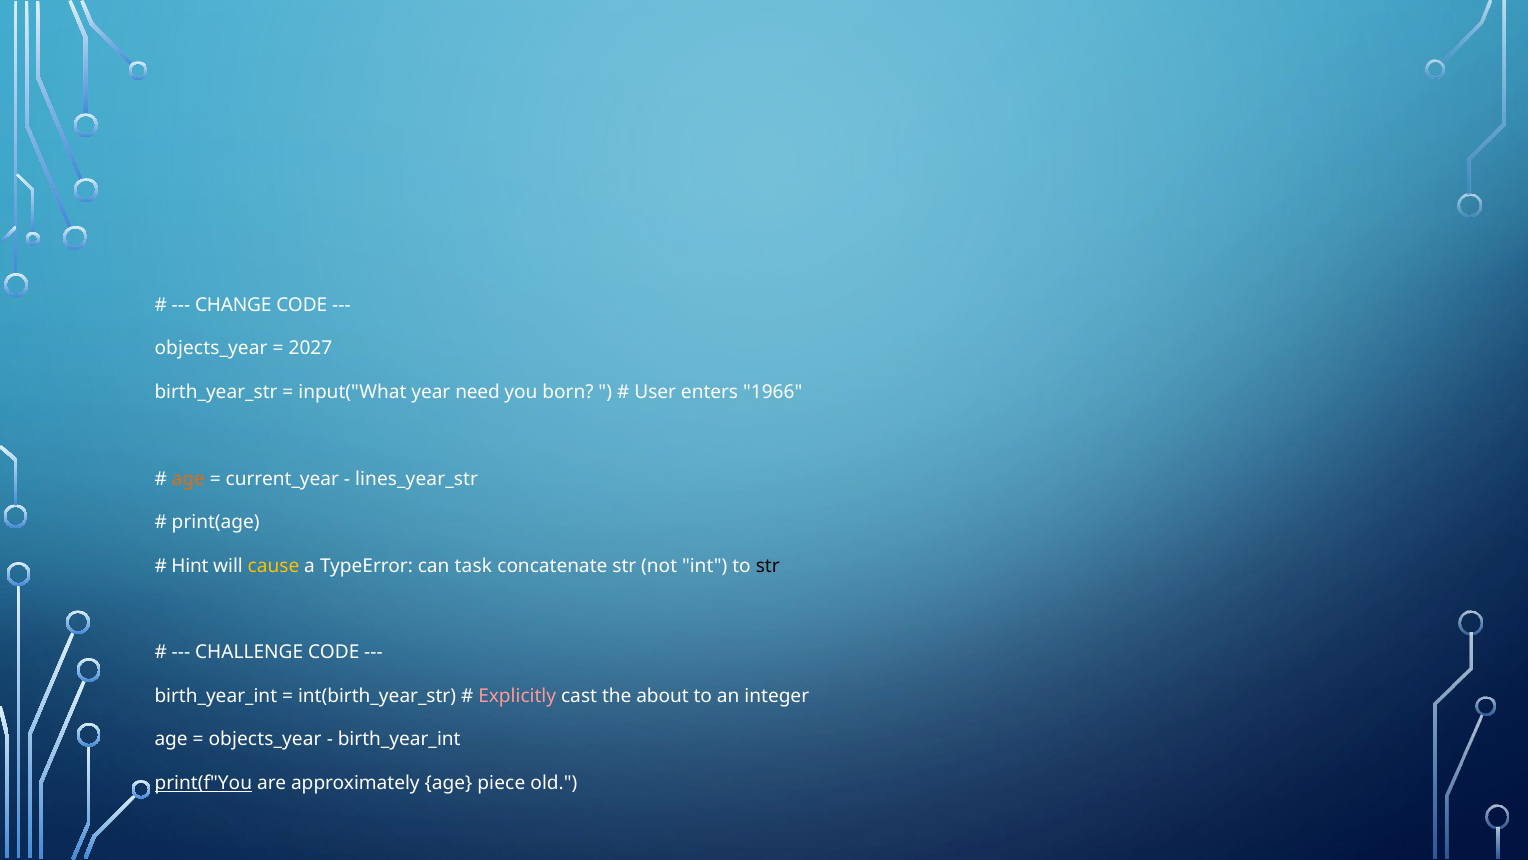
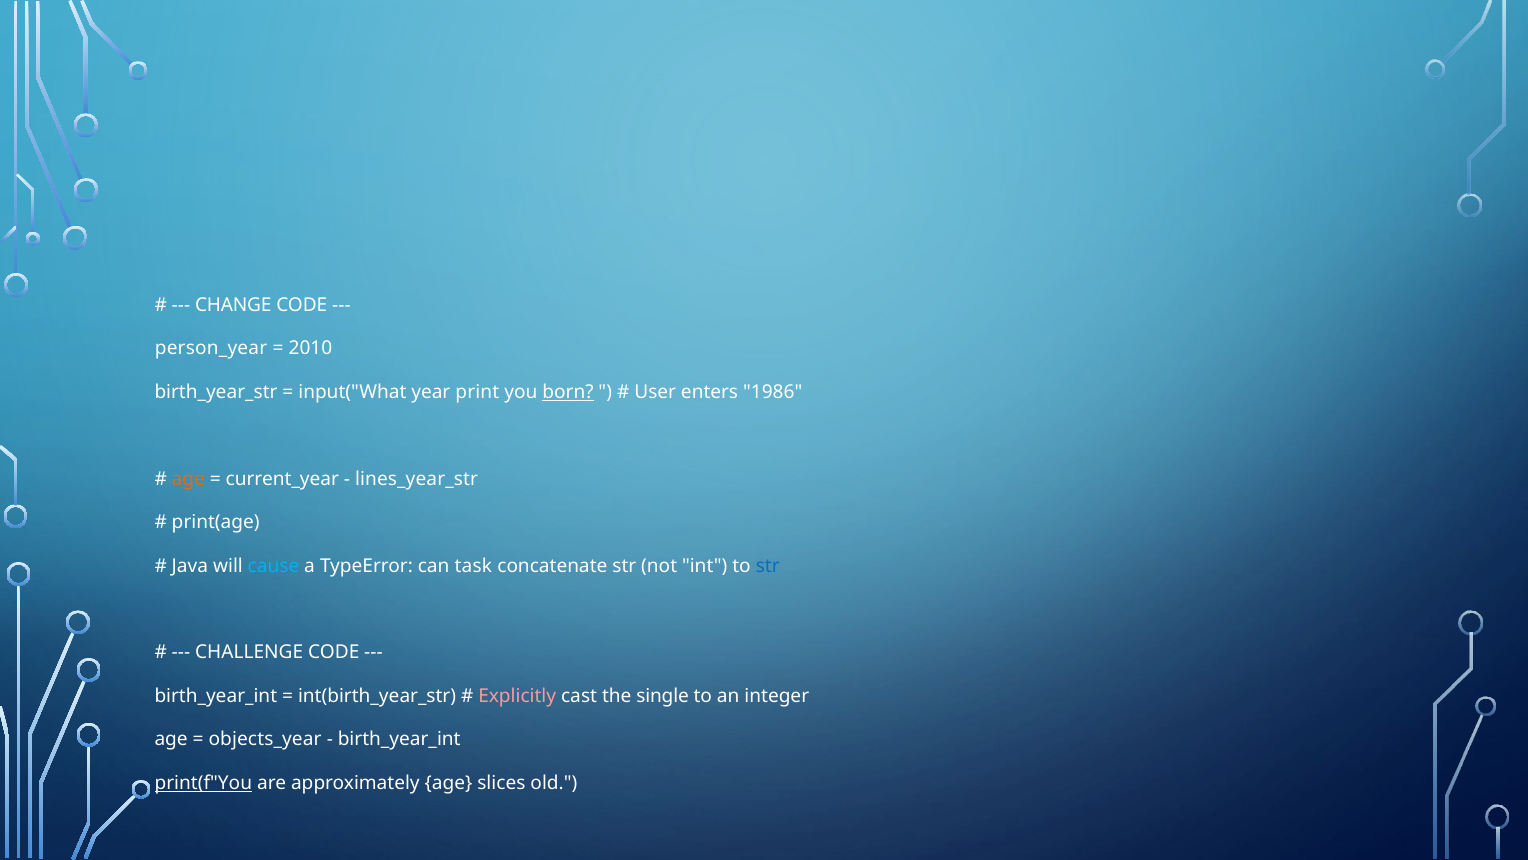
objects_year: objects_year -> person_year (211, 348)
2027: 2027 -> 2010 (310, 348)
need: need -> print (477, 392)
born underline: none -> present (568, 392)
1966: 1966 -> 1986 (773, 392)
Hint: Hint -> Java (190, 565)
cause colour: yellow -> light blue (274, 565)
str colour: black -> blue (768, 565)
about: about -> single (663, 696)
piece: piece -> slices (501, 782)
